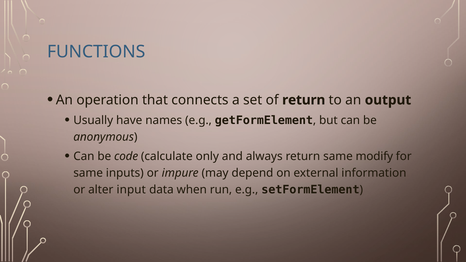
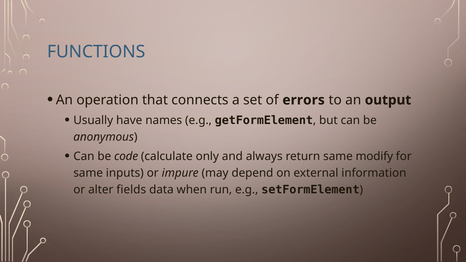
of return: return -> errors (304, 100)
input: input -> fields (131, 190)
